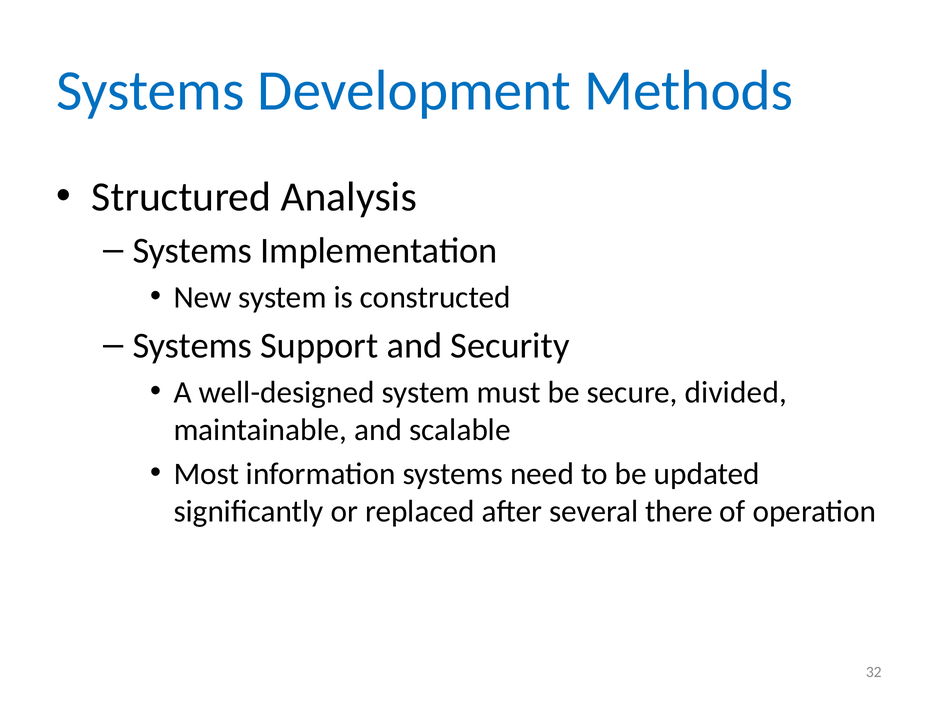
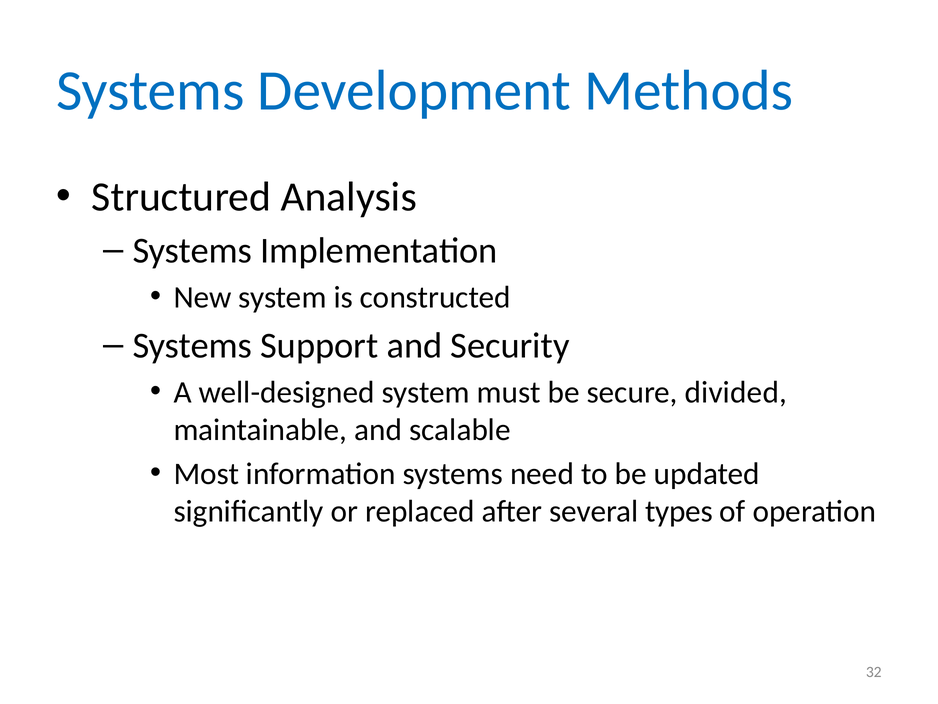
there: there -> types (679, 511)
